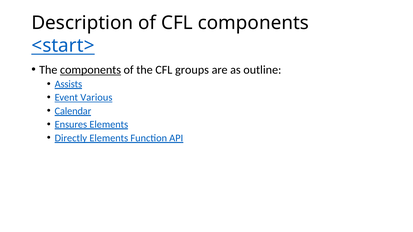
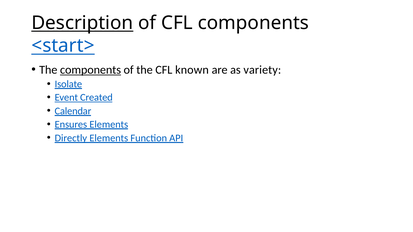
Description underline: none -> present (82, 23)
groups: groups -> known (192, 70)
outline: outline -> variety (262, 70)
Assists: Assists -> Isolate (68, 84)
Various: Various -> Created (96, 98)
